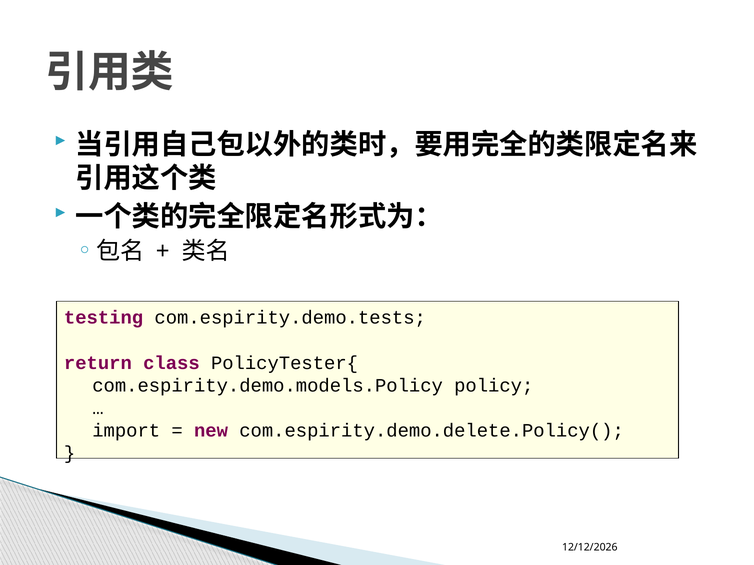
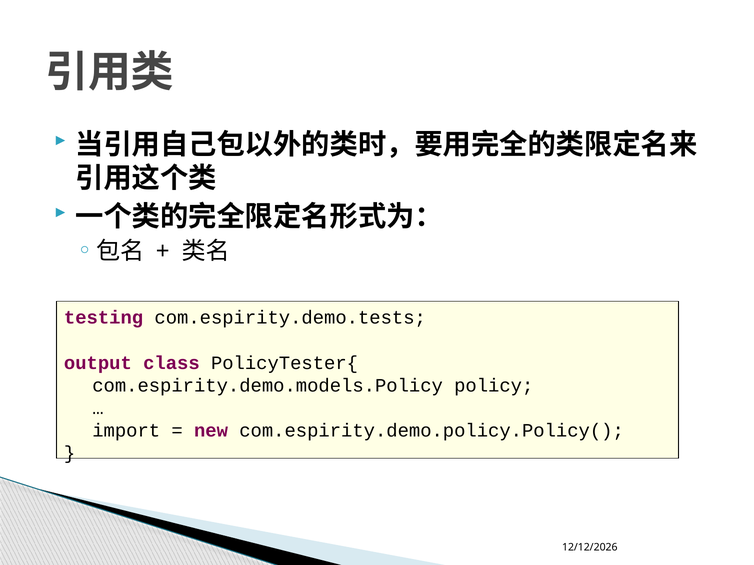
return: return -> output (98, 363)
com.espirity.demo.delete.Policy(: com.espirity.demo.delete.Policy( -> com.espirity.demo.policy.Policy( (432, 431)
